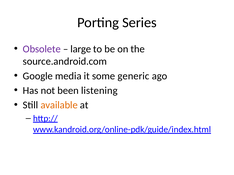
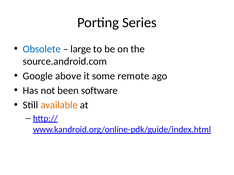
Obsolete colour: purple -> blue (42, 49)
media: media -> above (68, 76)
generic: generic -> remote (133, 76)
listening: listening -> software (99, 91)
